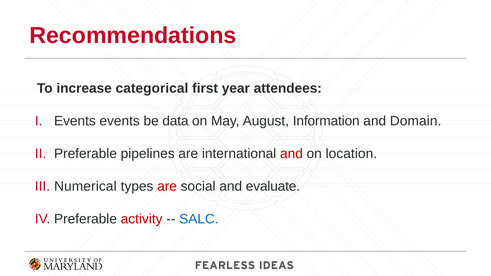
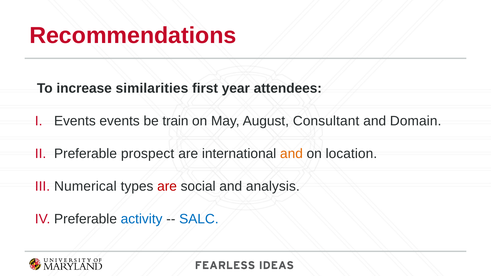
categorical: categorical -> similarities (152, 88)
data: data -> train (175, 121)
Information: Information -> Consultant (326, 121)
pipelines: pipelines -> prospect (148, 154)
and colour: red -> orange (291, 154)
evaluate: evaluate -> analysis (273, 187)
activity colour: red -> blue (142, 219)
